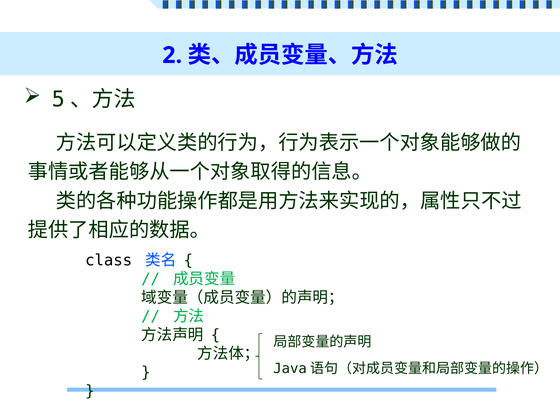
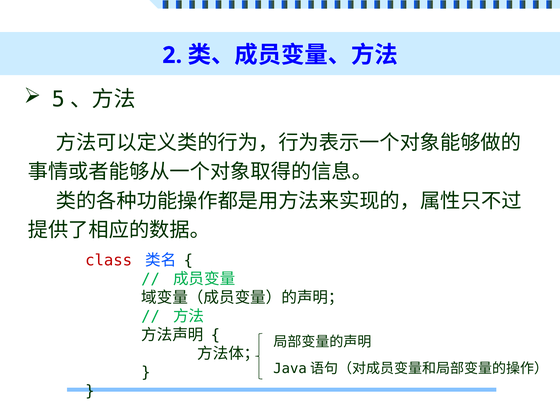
class colour: black -> red (109, 260)
